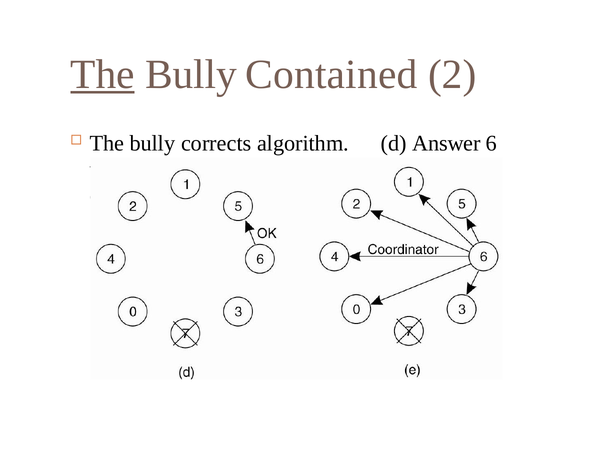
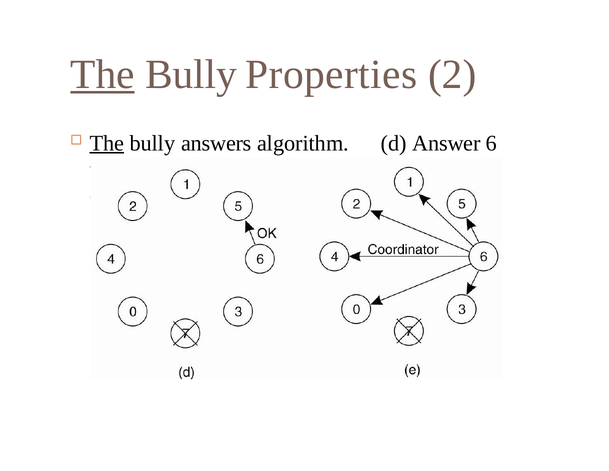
Contained: Contained -> Properties (331, 74)
The underline: none -> present (107, 143)
corrects: corrects -> answers (216, 143)
